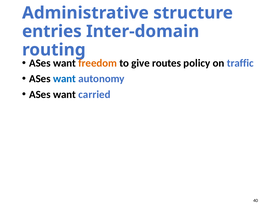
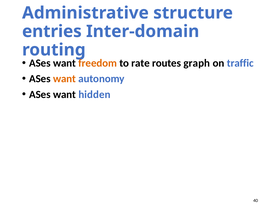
give: give -> rate (141, 63)
policy: policy -> graph (197, 63)
want colour: blue -> orange (64, 79)
carried: carried -> hidden (94, 94)
